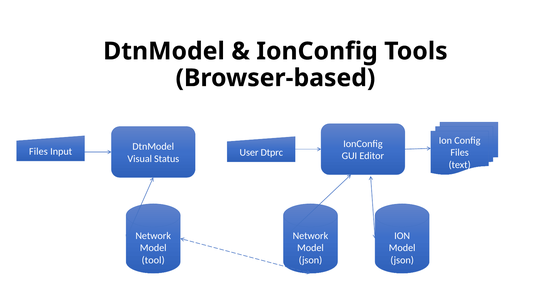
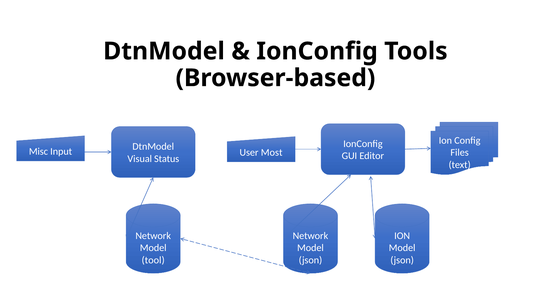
Files: Files -> Misc (38, 152)
Dtprc: Dtprc -> Most (272, 153)
